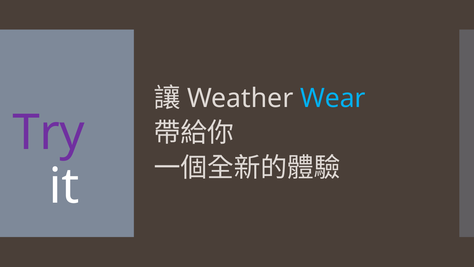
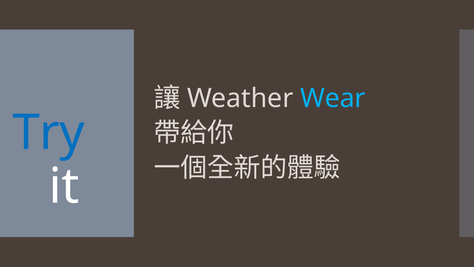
Try colour: purple -> blue (49, 133)
